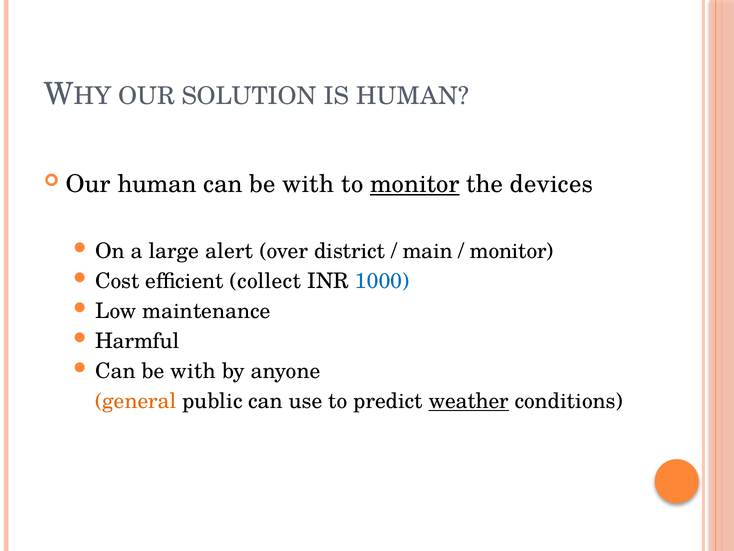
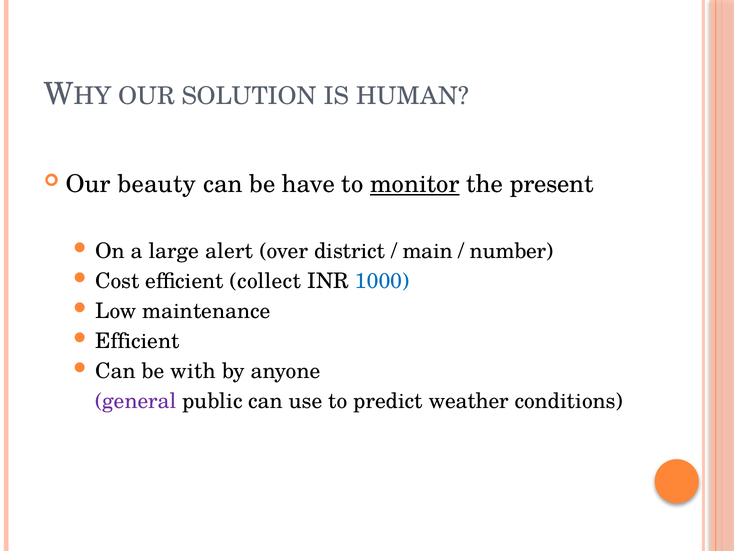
Our human: human -> beauty (157, 184)
with: with -> have (308, 184)
devices: devices -> present (552, 184)
monitor: monitor -> number (512, 251)
Harmful: Harmful -> Efficient (137, 341)
general colour: orange -> purple (136, 401)
weather underline: present -> none (469, 401)
